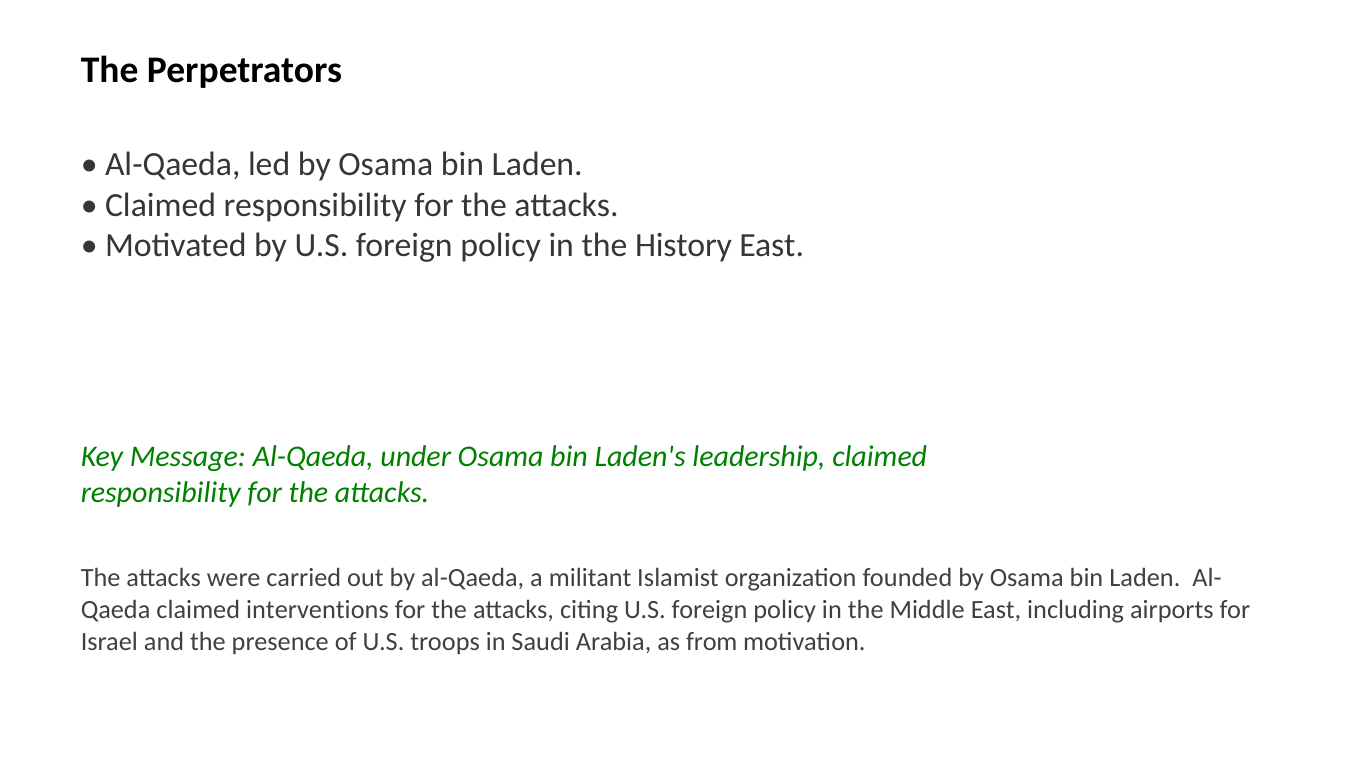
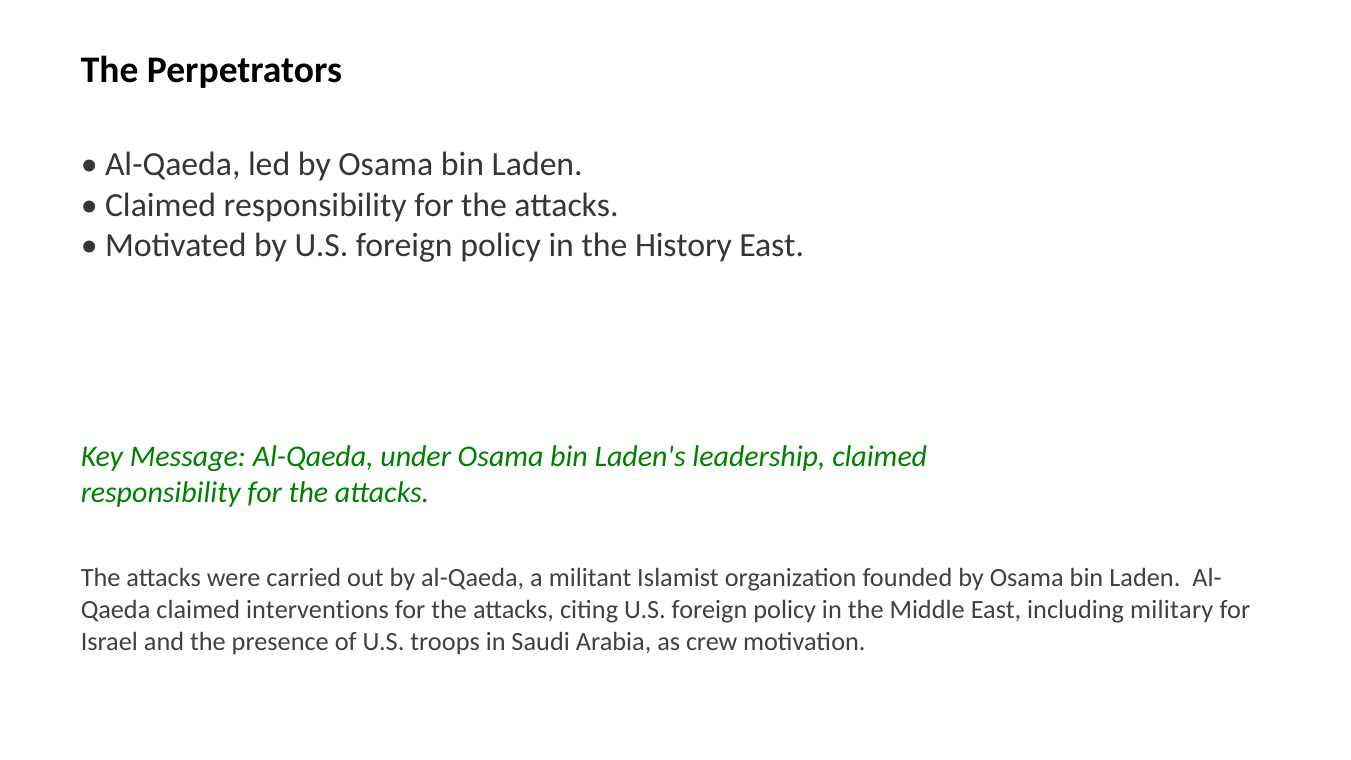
airports: airports -> military (1172, 610)
from: from -> crew (712, 641)
